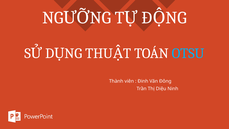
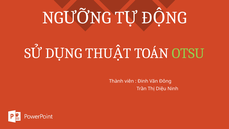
OTSU colour: light blue -> light green (188, 53)
